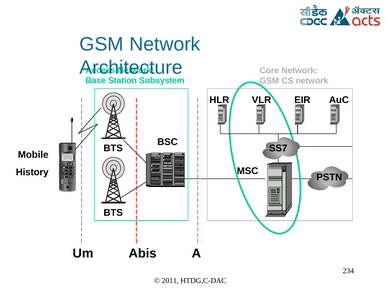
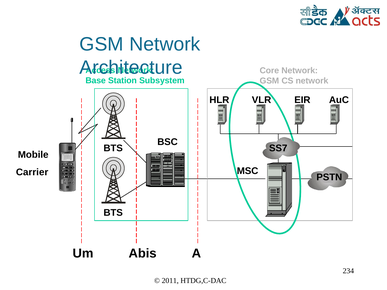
History: History -> Carrier (32, 172)
